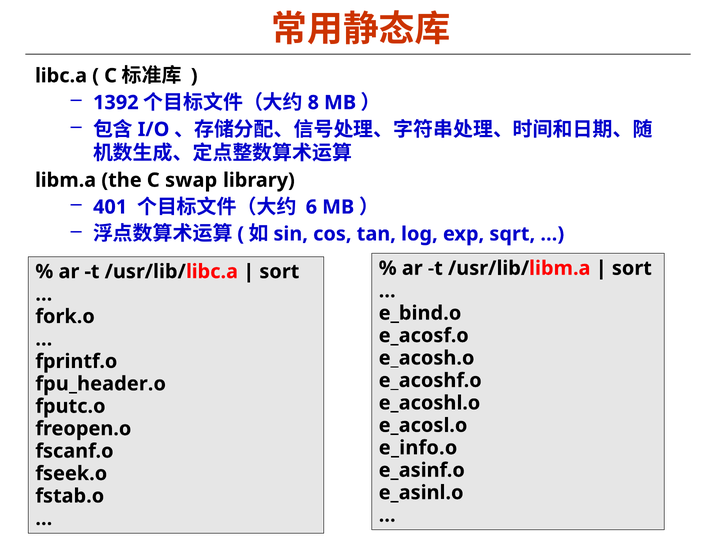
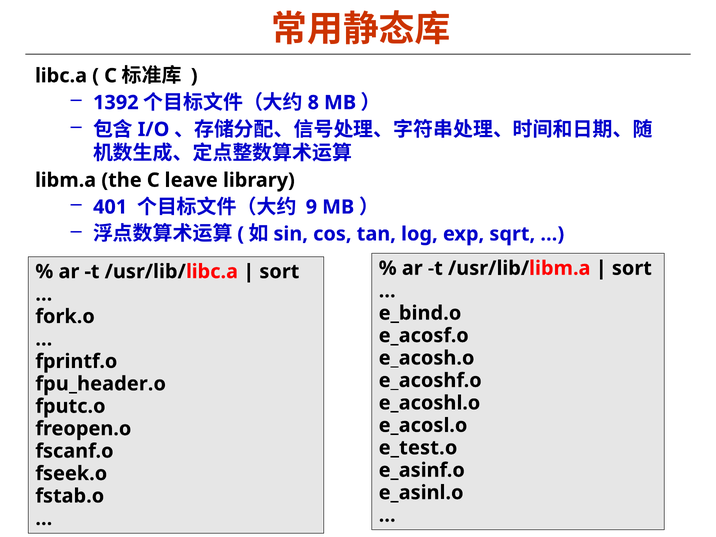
swap: swap -> leave (191, 180)
6: 6 -> 9 (311, 207)
e_info.o: e_info.o -> e_test.o (418, 448)
